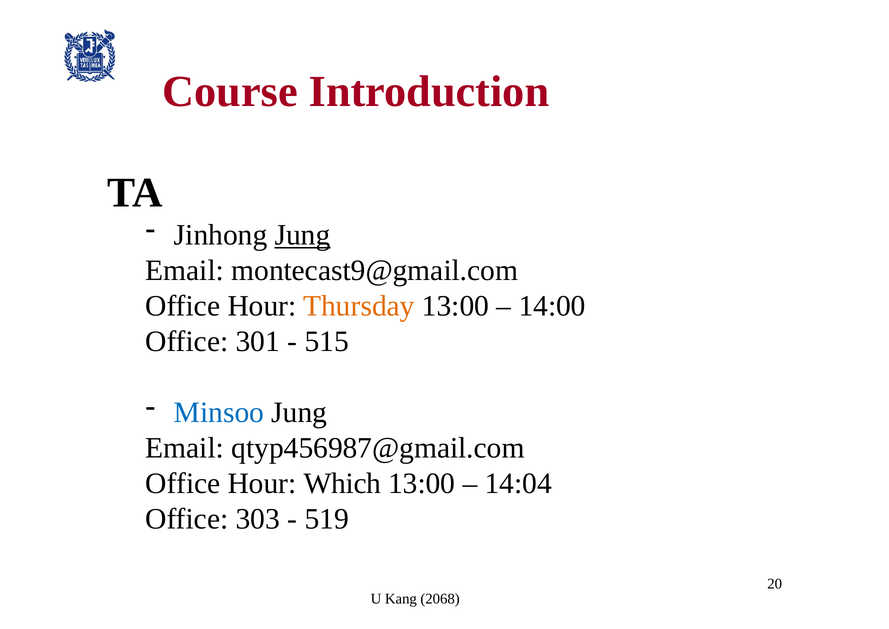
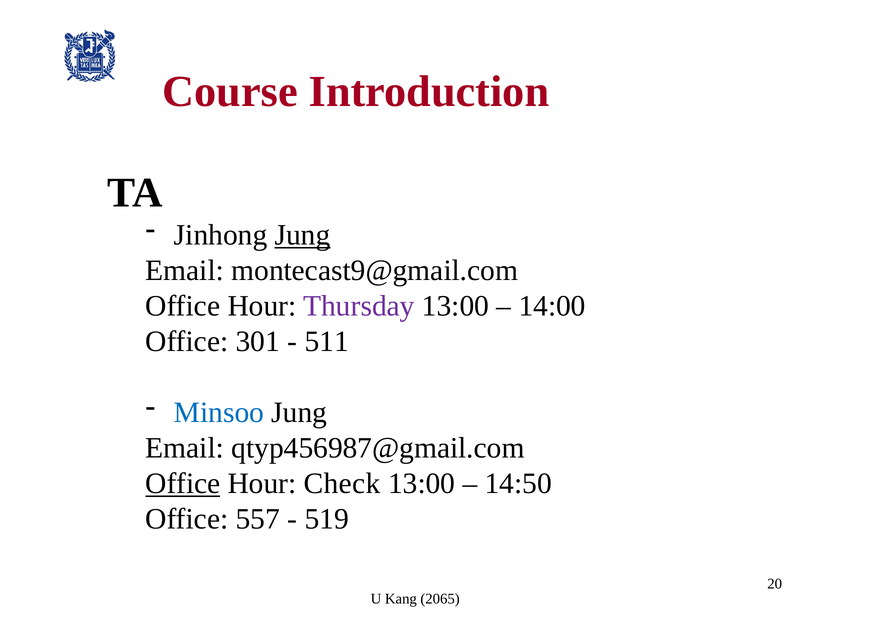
Thursday colour: orange -> purple (359, 306)
515: 515 -> 511 (327, 341)
Office underline: none -> present (183, 483)
Which: Which -> Check (342, 483)
14:04: 14:04 -> 14:50 (518, 483)
303: 303 -> 557 (258, 519)
2068: 2068 -> 2065 (440, 599)
